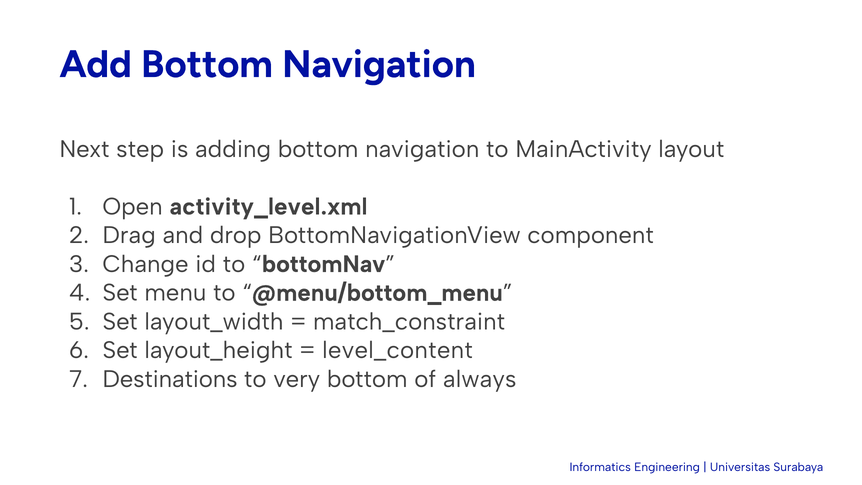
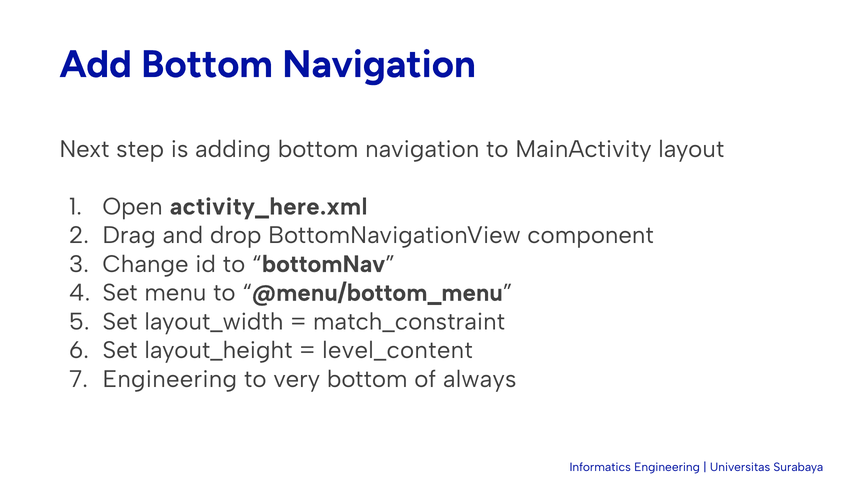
activity_level.xml: activity_level.xml -> activity_here.xml (268, 207)
Destinations: Destinations -> Engineering (170, 379)
